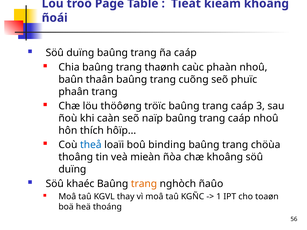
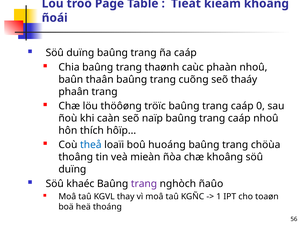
phuïc: phuïc -> thaáy (244, 79)
3: 3 -> 0 (261, 106)
binding: binding -> huoáng (167, 145)
trang colour: orange -> purple (144, 184)
